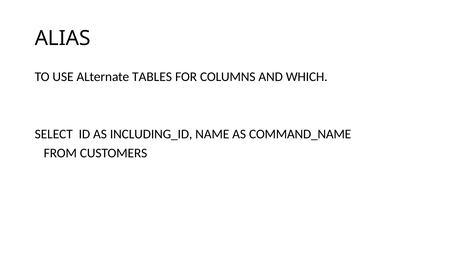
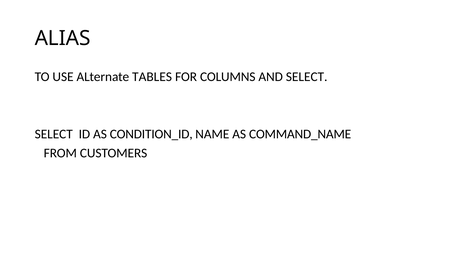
AND WHICH: WHICH -> SELECT (307, 77)
INCLUDING_ID: INCLUDING_ID -> CONDITION_ID (151, 134)
